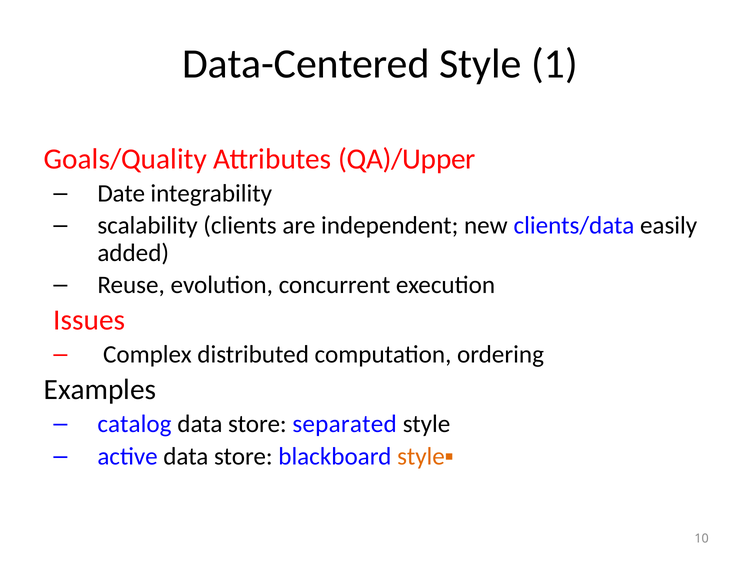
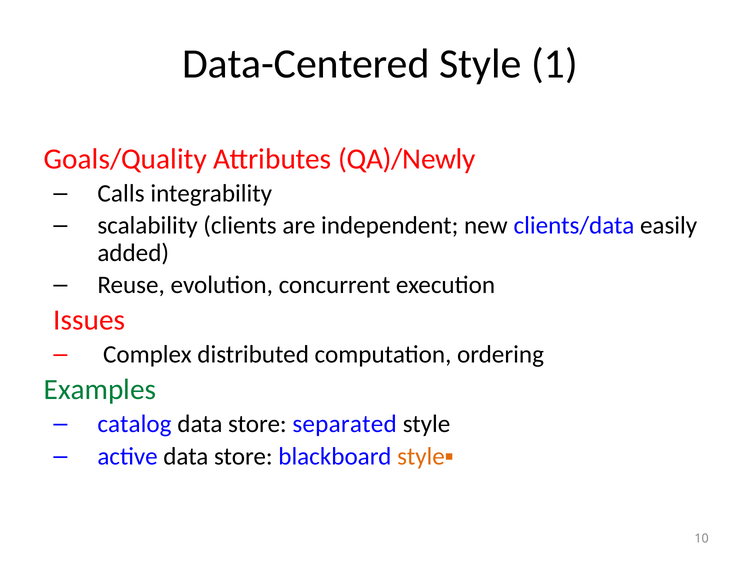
QA)/Upper: QA)/Upper -> QA)/Newly (407, 159)
Date: Date -> Calls (121, 194)
Examples colour: black -> green (100, 390)
